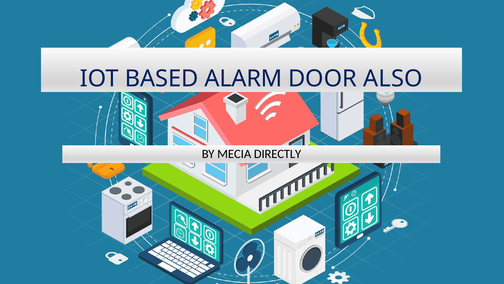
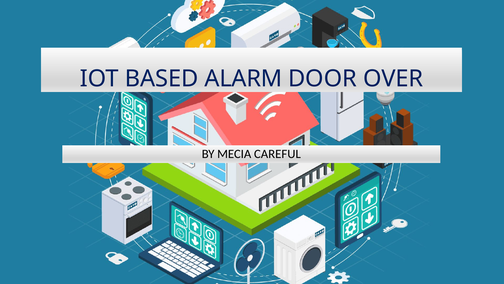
ALSO: ALSO -> OVER (393, 78)
DIRECTLY: DIRECTLY -> CAREFUL (277, 154)
